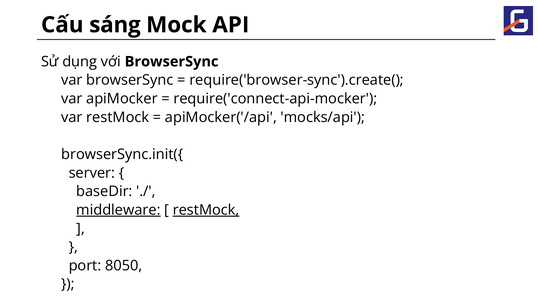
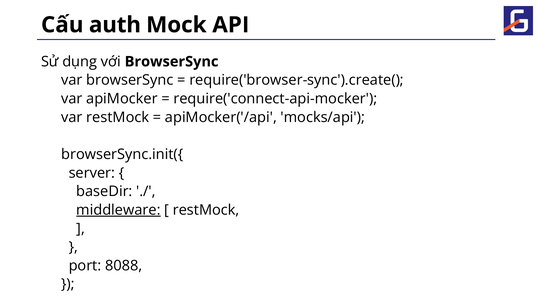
sáng: sáng -> auth (115, 25)
restMock underline: present -> none (206, 210)
8050: 8050 -> 8088 (124, 265)
